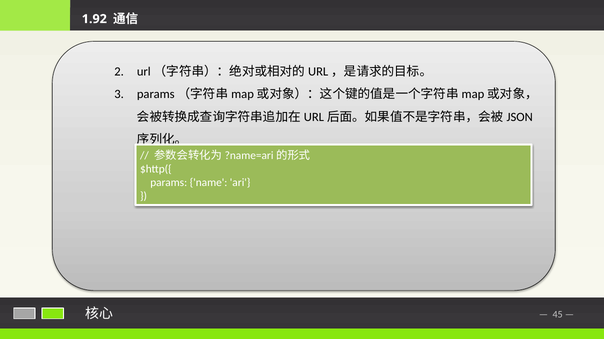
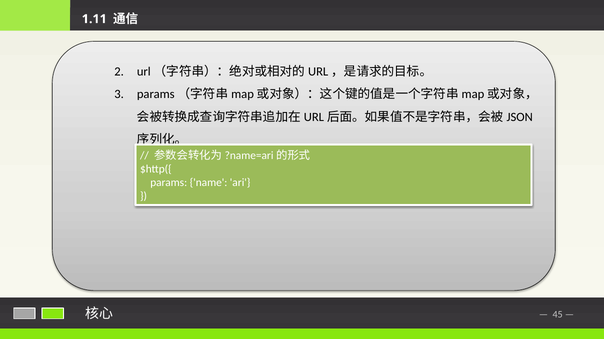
1.92: 1.92 -> 1.11 (94, 19)
